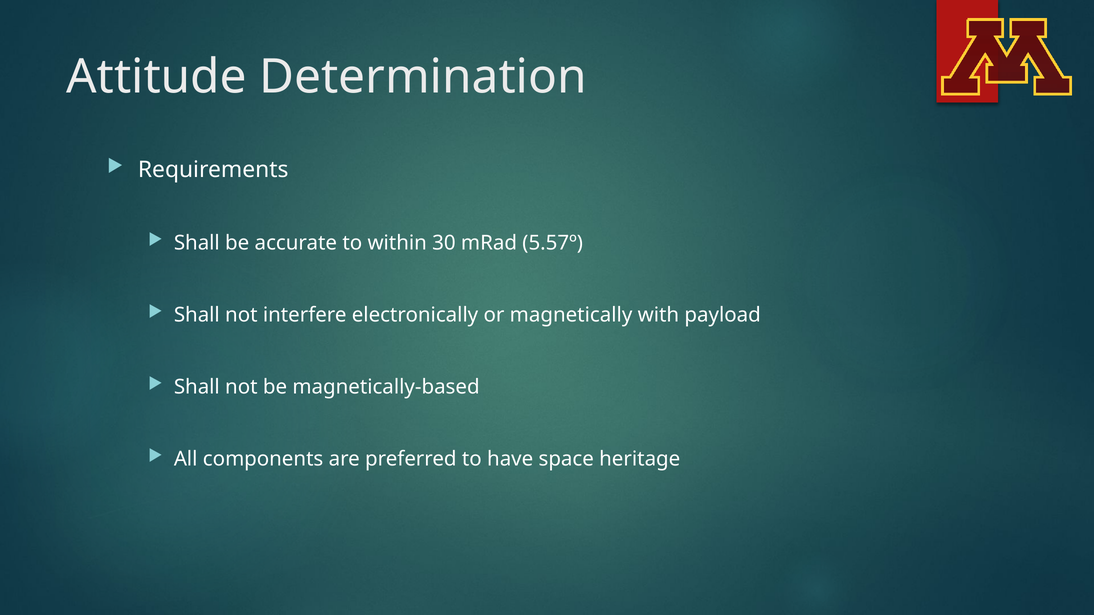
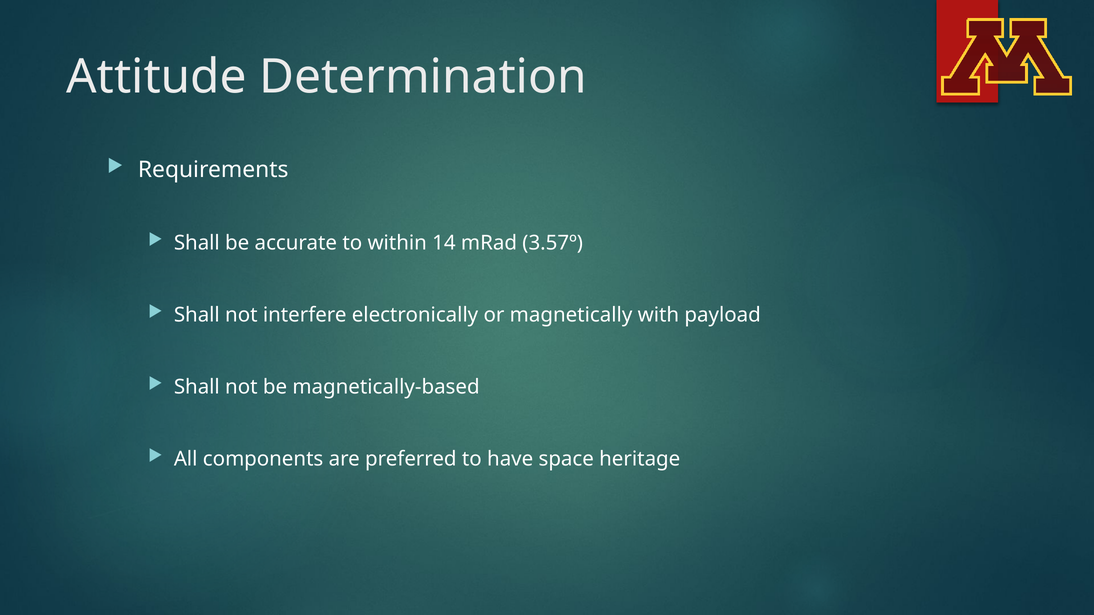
30: 30 -> 14 (444, 243)
5.57º: 5.57º -> 3.57º (553, 243)
